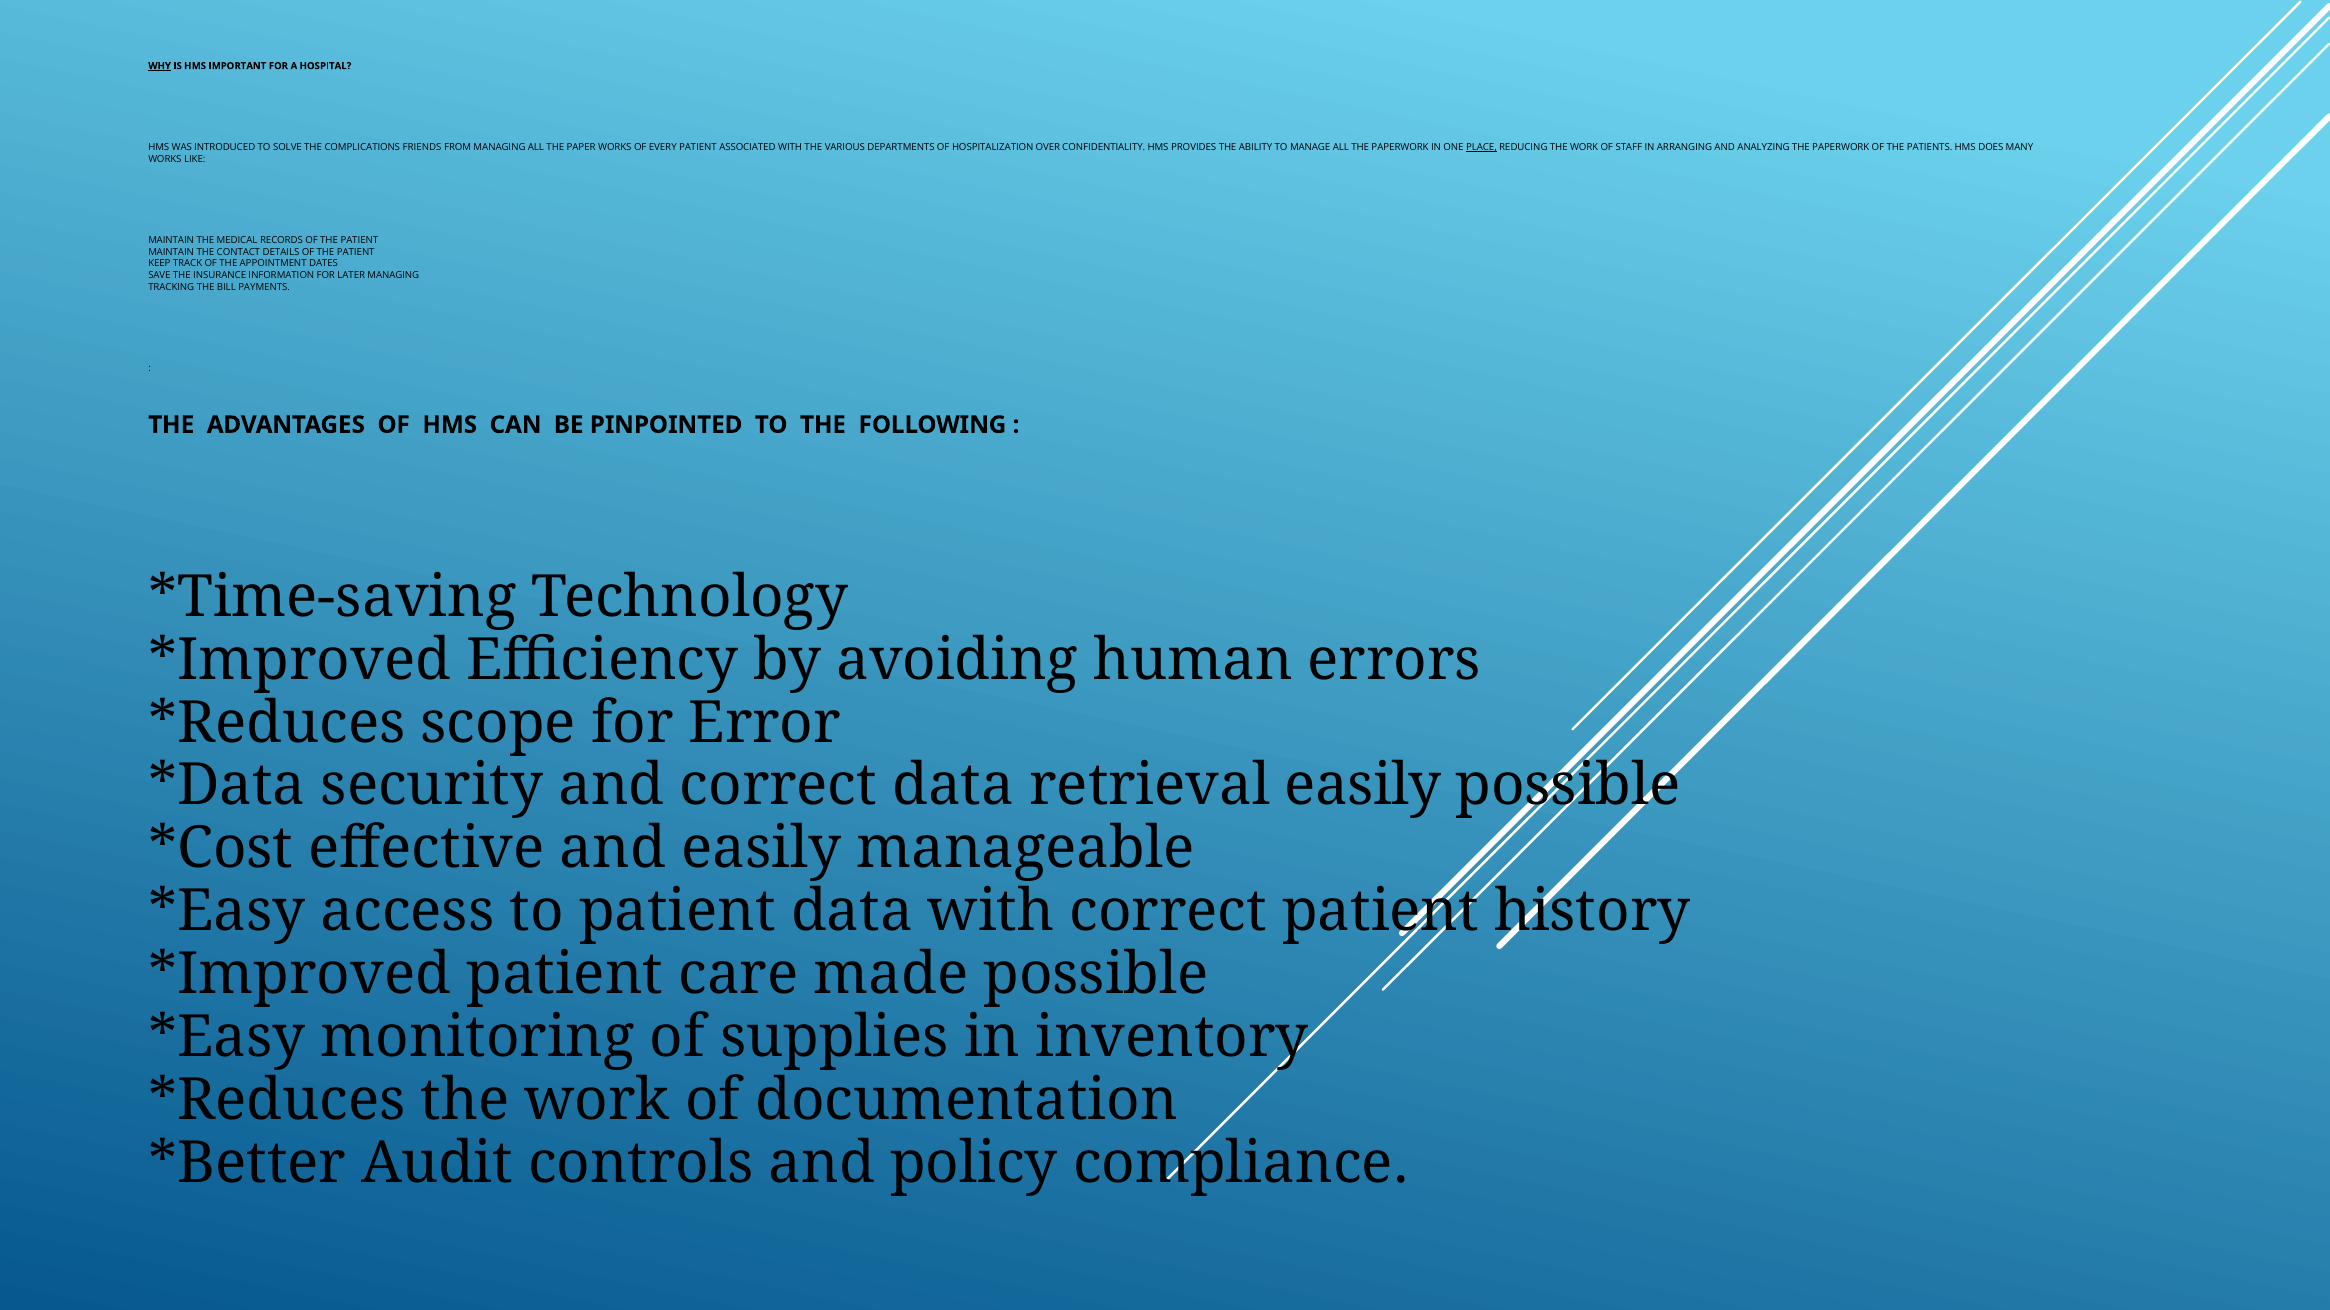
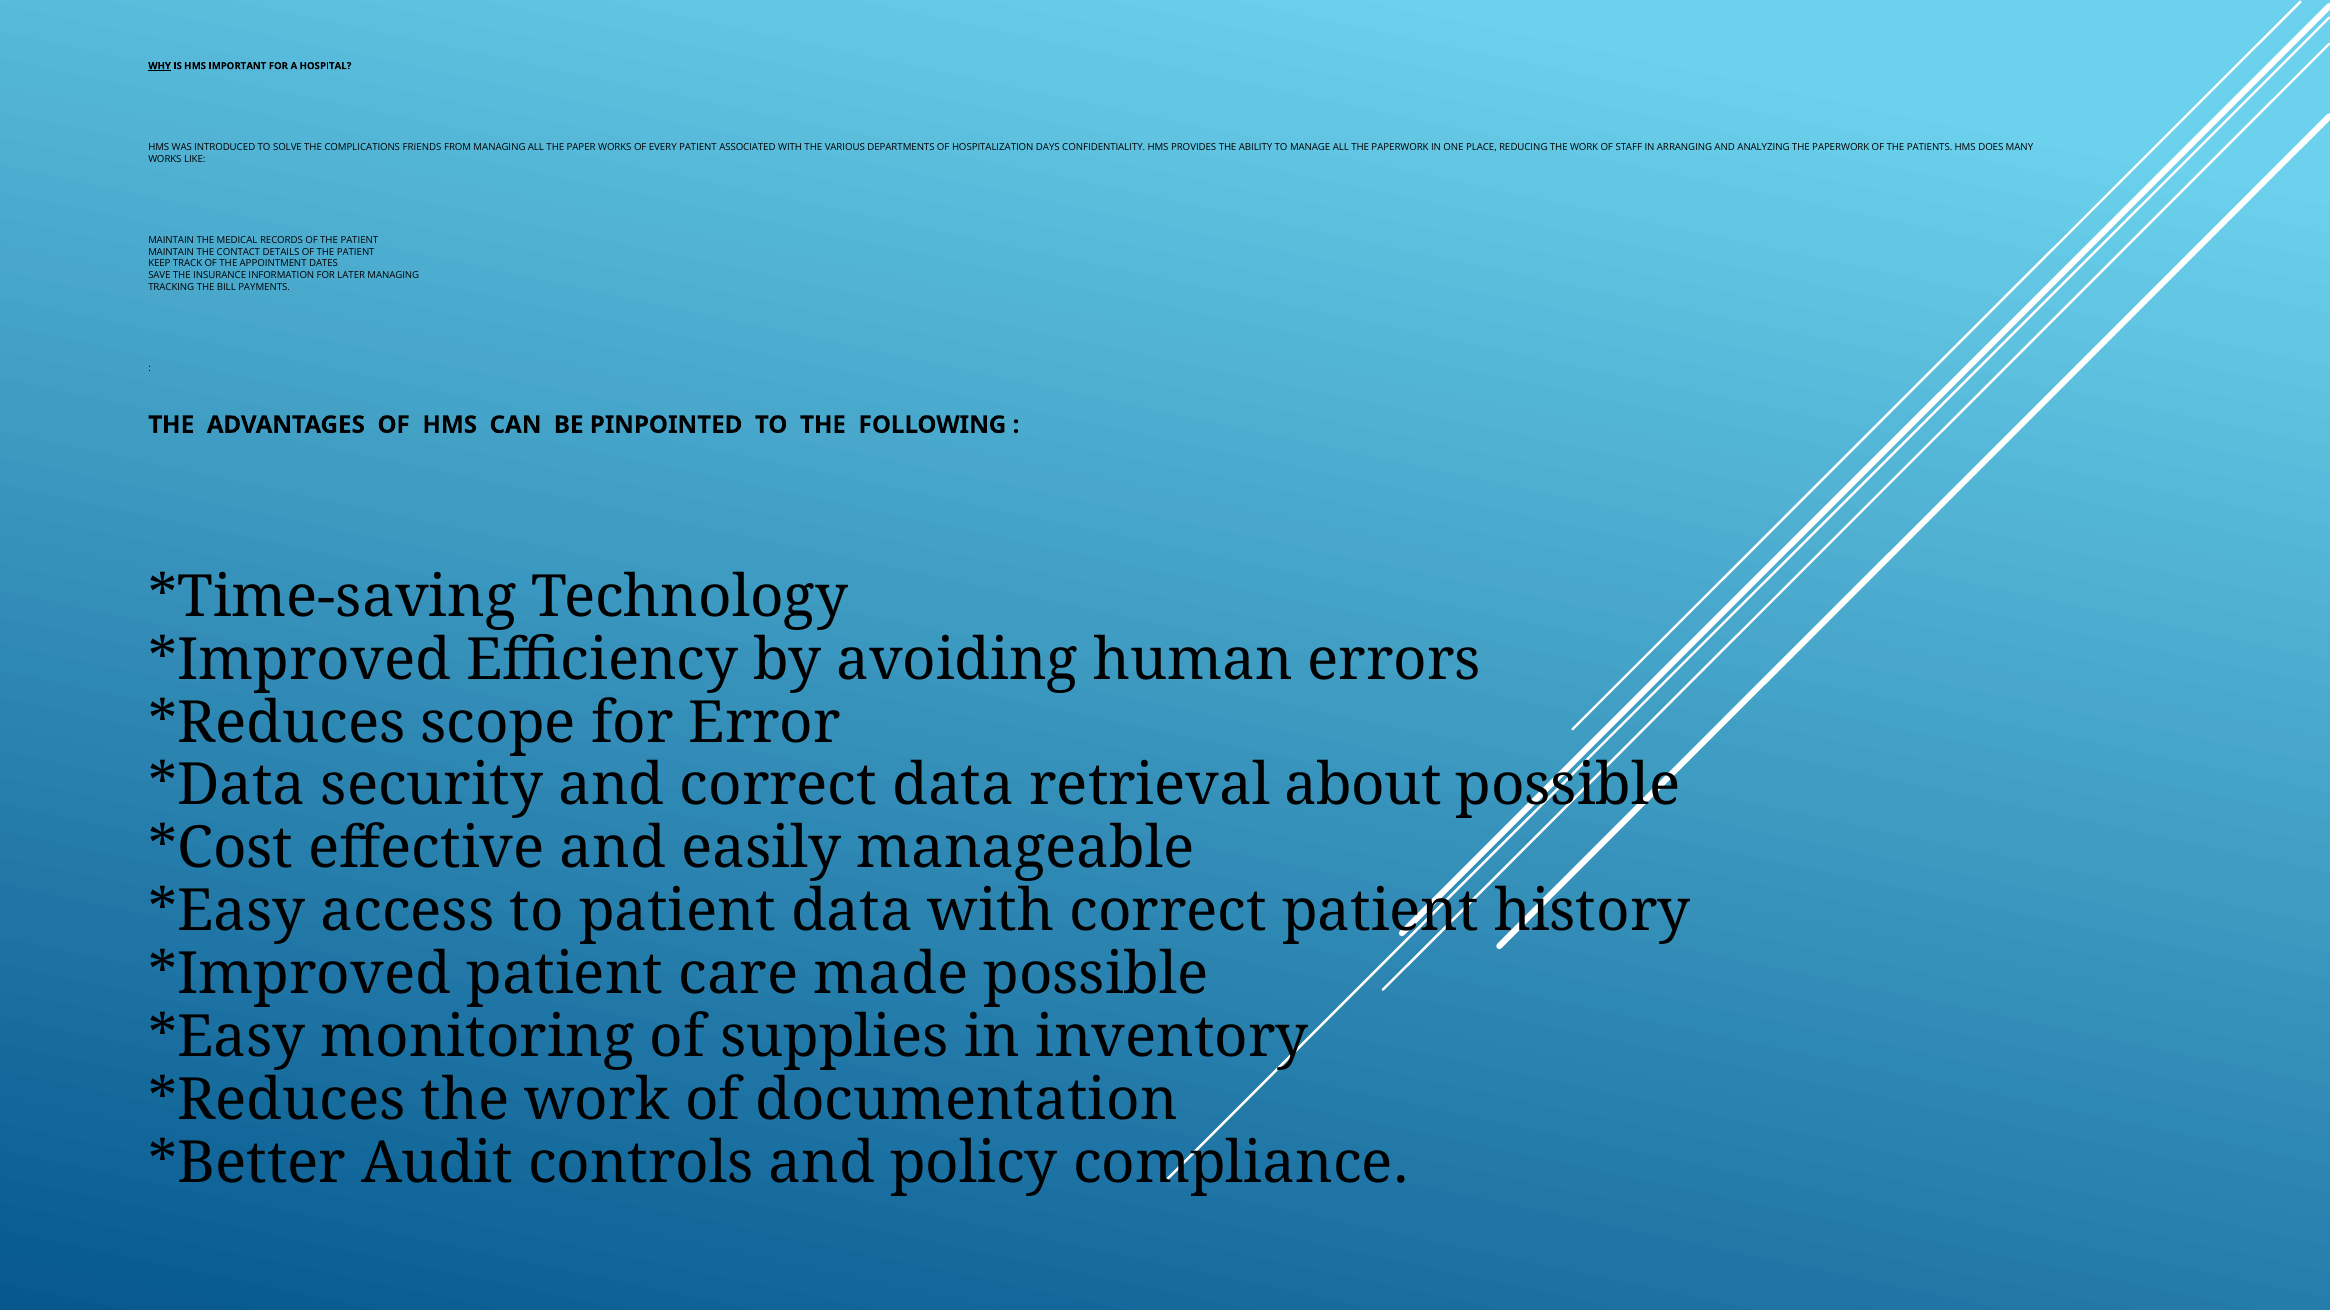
OVER: OVER -> DAYS (1048, 147)
PLACE underline: present -> none (1481, 147)
retrieval easily: easily -> about (1363, 786)
